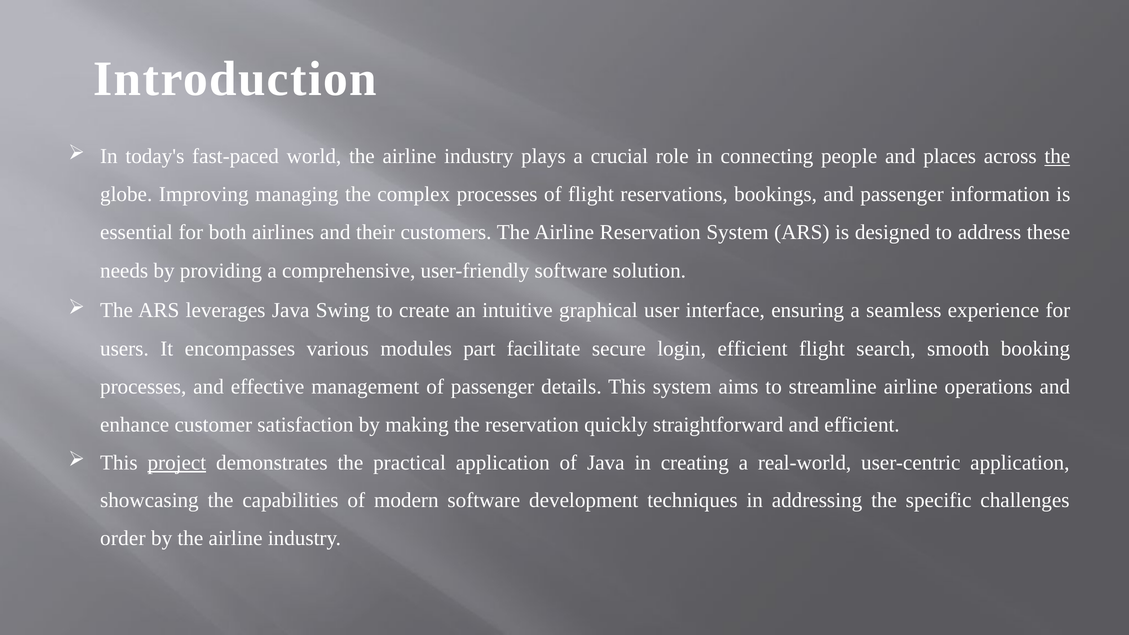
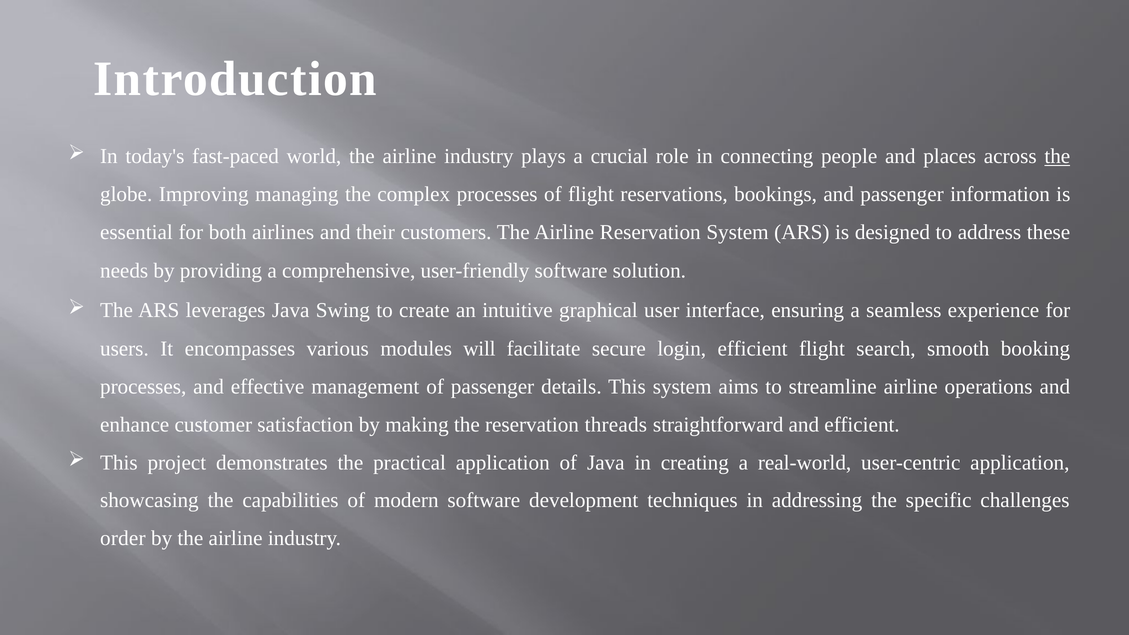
part: part -> will (479, 349)
quickly: quickly -> threads (616, 425)
project underline: present -> none (177, 463)
